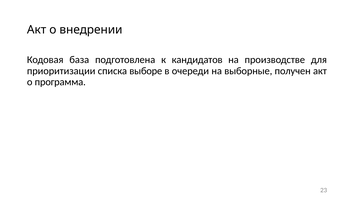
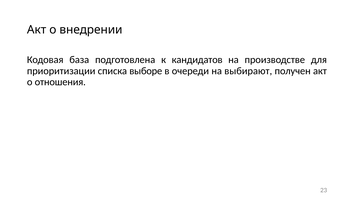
выборные: выборные -> выбирают (248, 71)
программа: программа -> отношения (60, 82)
